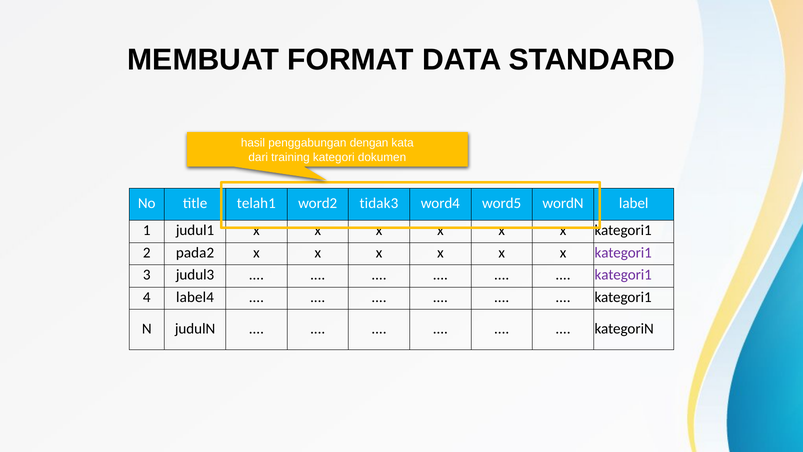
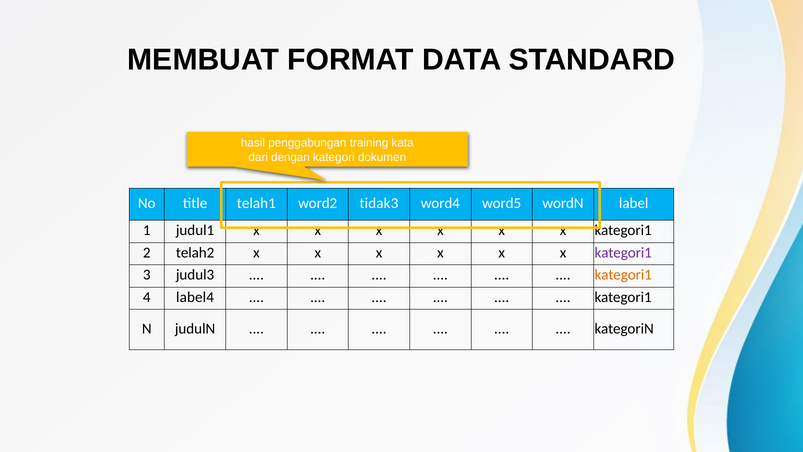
dengan: dengan -> training (369, 143)
training: training -> dengan (291, 157)
pada2: pada2 -> telah2 (195, 253)
kategori1 colour: purple -> orange (623, 275)
